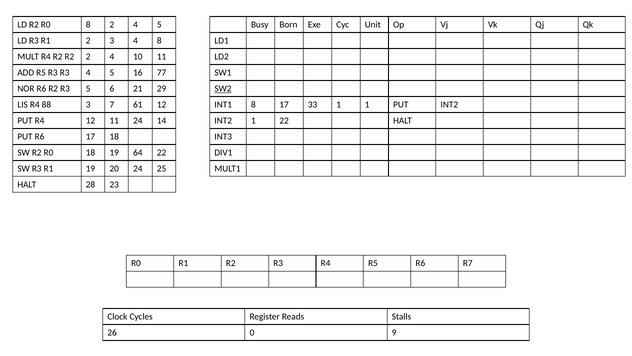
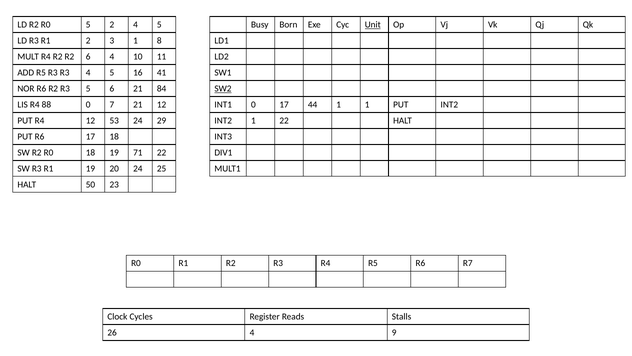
R0 8: 8 -> 5 (88, 25)
Unit underline: none -> present (373, 25)
3 4: 4 -> 1 (136, 41)
R2 2: 2 -> 6 (88, 57)
77: 77 -> 41 (162, 72)
29: 29 -> 84 (162, 88)
88 3: 3 -> 0 (88, 104)
7 61: 61 -> 21 (138, 104)
INT1 8: 8 -> 0 (253, 104)
33: 33 -> 44 (313, 104)
12 11: 11 -> 53 (114, 120)
14: 14 -> 29 (162, 120)
64: 64 -> 71 (138, 152)
28: 28 -> 50 (90, 184)
26 0: 0 -> 4 (252, 332)
